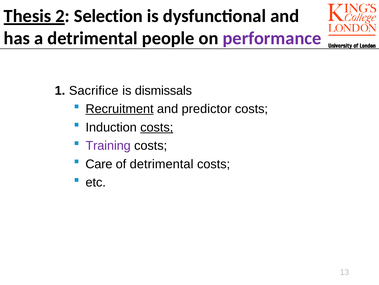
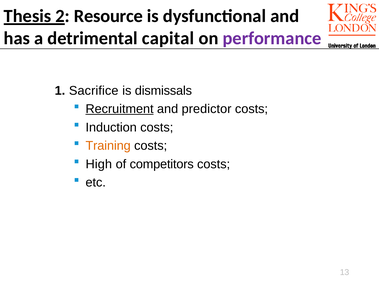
Selection: Selection -> Resource (108, 16)
people: people -> capital (168, 38)
costs underline: present -> none (157, 127)
Training colour: purple -> orange (108, 145)
Care: Care -> High (99, 164)
of detrimental: detrimental -> competitors (162, 164)
